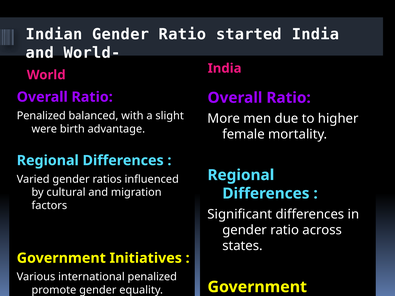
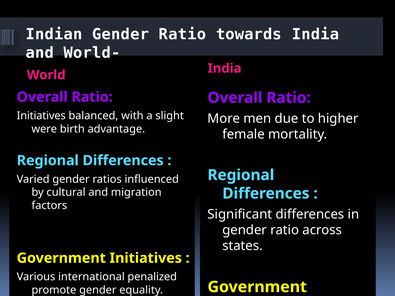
started: started -> towards (249, 34)
Penalized: Penalized -> Initiatives (41, 116)
